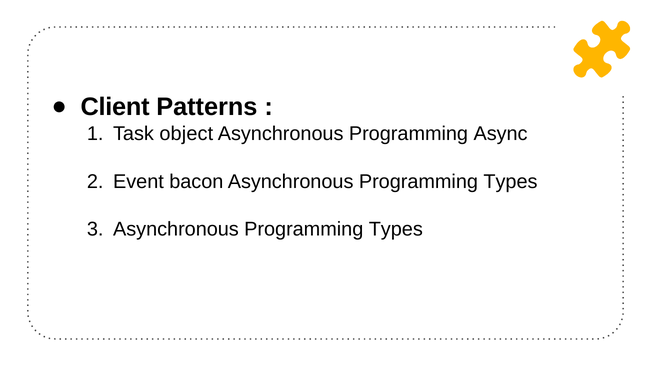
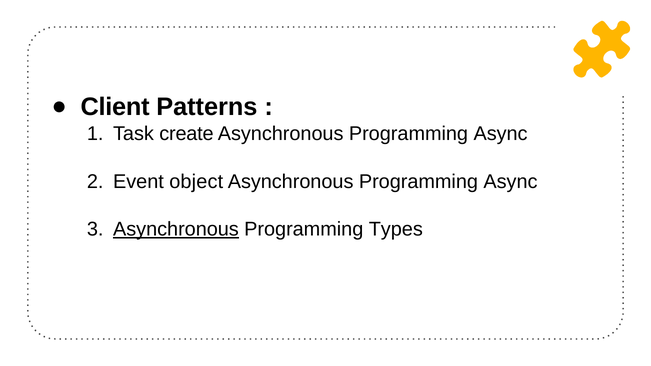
object: object -> create (186, 134)
bacon: bacon -> object (196, 182)
Types: Types -> Async (510, 182)
Asynchronous underline: none -> present (176, 229)
